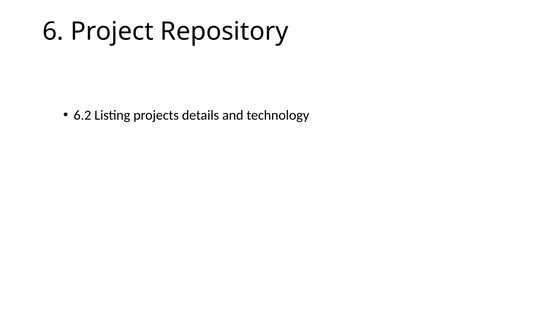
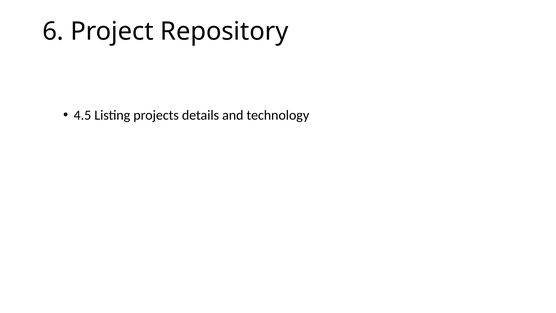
6.2: 6.2 -> 4.5 (82, 115)
